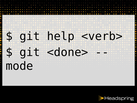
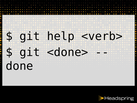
mode: mode -> done (19, 66)
